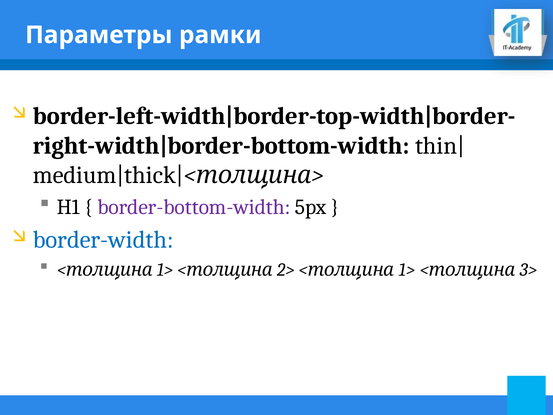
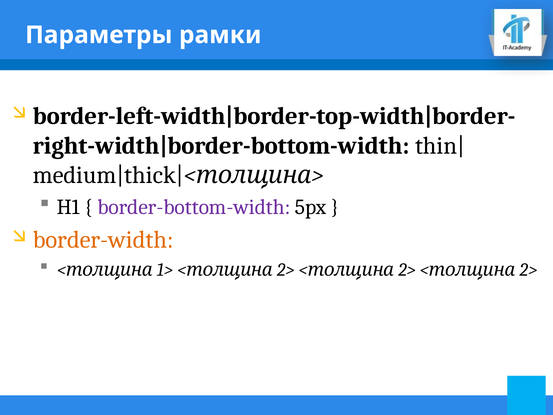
border-width colour: blue -> orange (103, 240)
1>: 1> -> 2> (407, 270)
3>: 3> -> 2> (528, 270)
